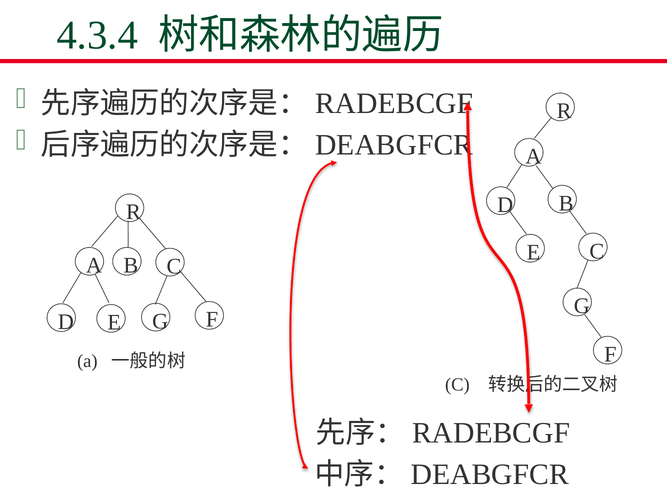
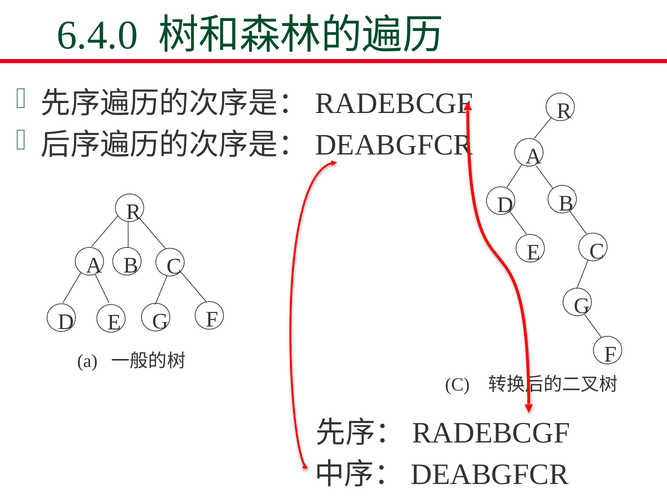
4.3.4: 4.3.4 -> 6.4.0 (97, 36)
